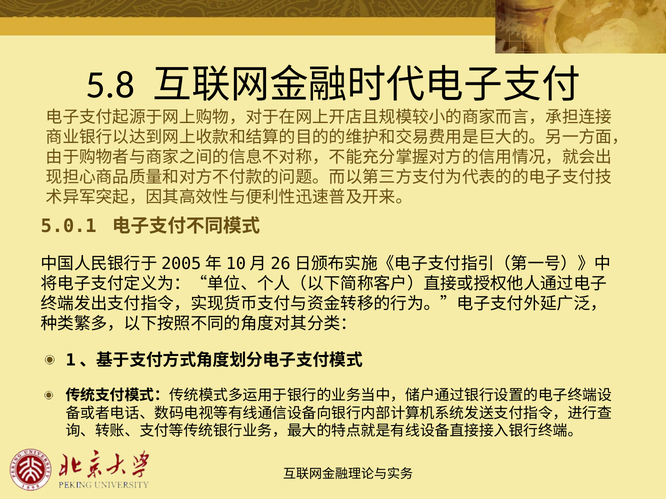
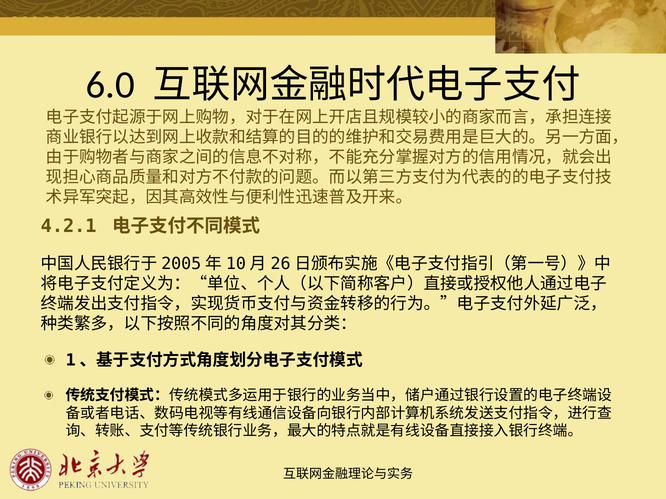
5.8: 5.8 -> 6.0 (110, 85)
5.0.1: 5.0.1 -> 4.2.1 (69, 226)
